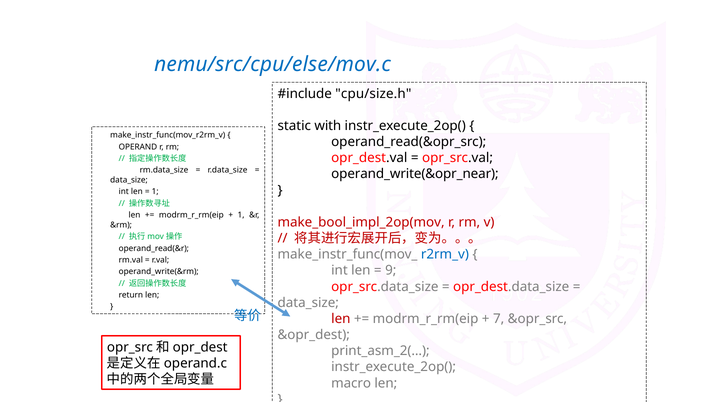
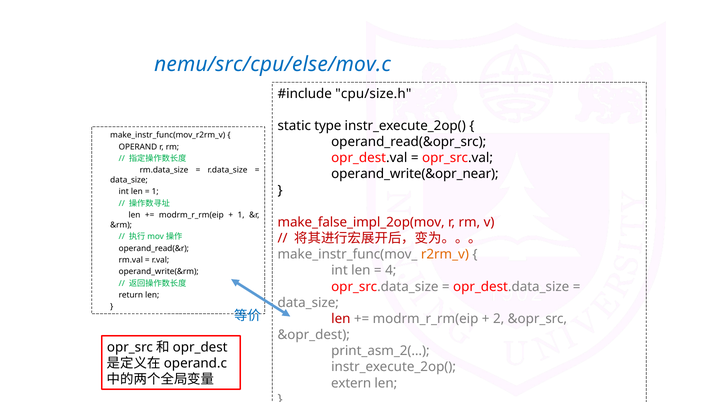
with: with -> type (328, 126)
make_bool_impl_2op(mov: make_bool_impl_2op(mov -> make_false_impl_2op(mov (361, 222)
r2rm_v colour: blue -> orange (445, 255)
9: 9 -> 4 (391, 271)
7: 7 -> 2 (499, 319)
macro: macro -> extern (351, 383)
